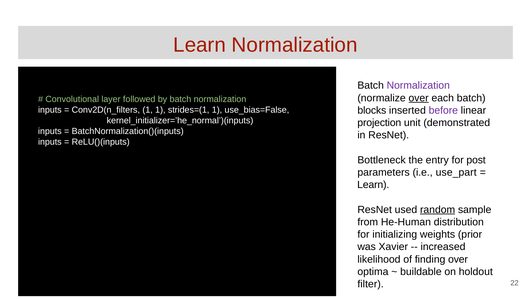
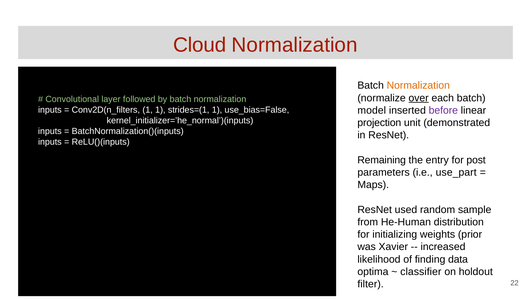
Learn: Learn -> Cloud (200, 45)
Normalization colour: purple -> orange (418, 85)
blocks: blocks -> model (372, 110)
Bottleneck: Bottleneck -> Remaining (382, 160)
Learn: Learn -> Maps (373, 185)
random underline: present -> none (438, 209)
finding over: over -> data (458, 259)
buildable: buildable -> classifier (421, 271)
